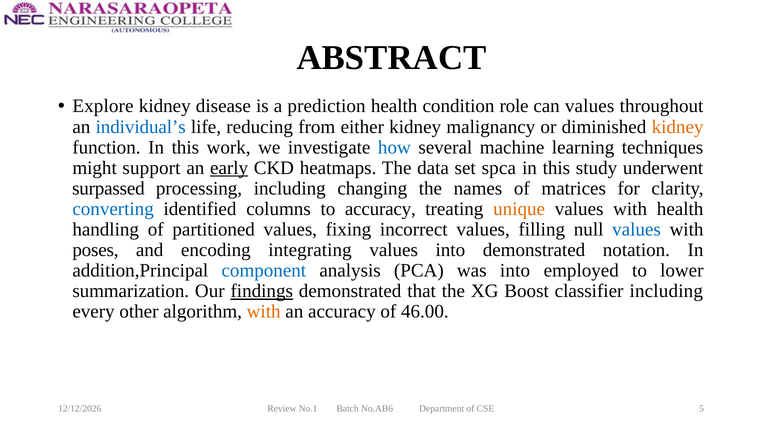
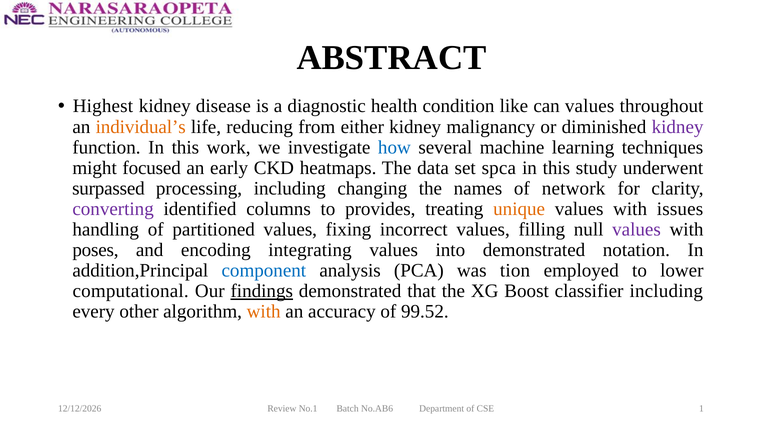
Explore: Explore -> Highest (103, 106)
prediction: prediction -> diagnostic (327, 106)
role: role -> like (514, 106)
individual’s colour: blue -> orange (141, 127)
kidney colour: orange -> purple (678, 127)
support: support -> focused (152, 168)
early underline: present -> none (229, 168)
matrices: matrices -> network (574, 189)
converting colour: blue -> purple (113, 209)
to accuracy: accuracy -> provides (380, 209)
with health: health -> issues (680, 209)
values colour: blue -> purple (637, 230)
was into: into -> tion (515, 271)
summarization: summarization -> computational (131, 291)
46.00: 46.00 -> 99.52 (425, 312)
5: 5 -> 1 (701, 409)
